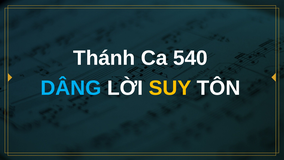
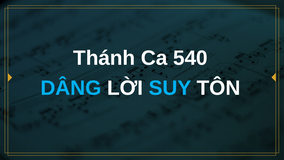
SUY colour: yellow -> light blue (170, 88)
